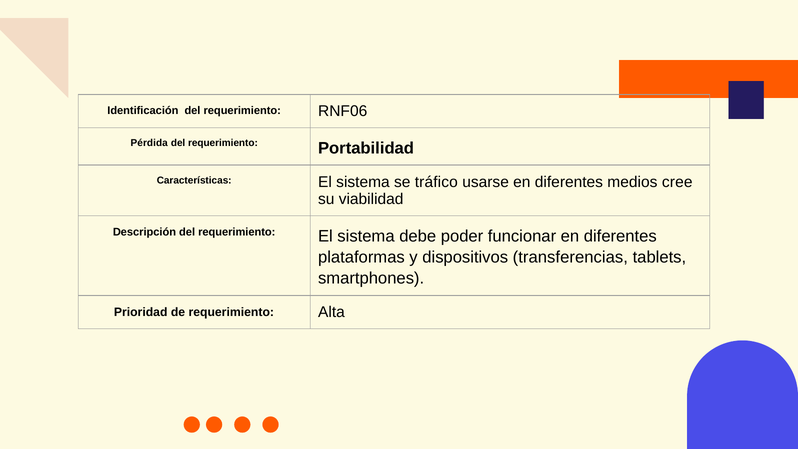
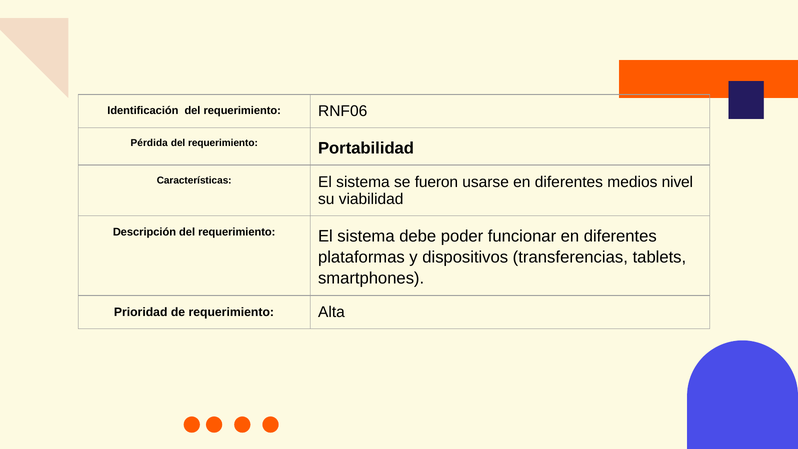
tráfico: tráfico -> fueron (436, 182)
cree: cree -> nivel (677, 182)
